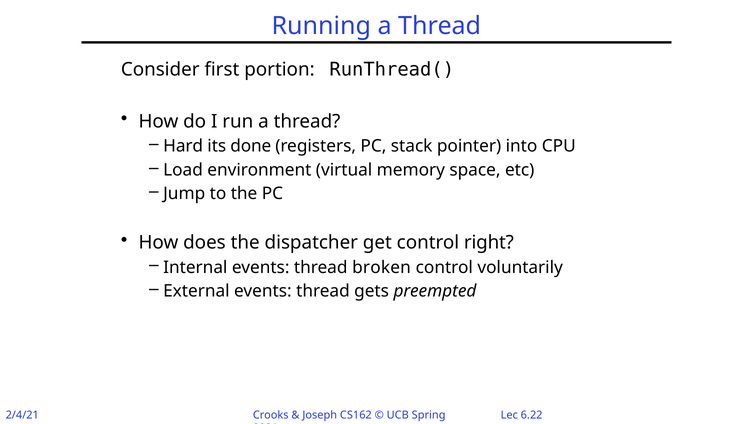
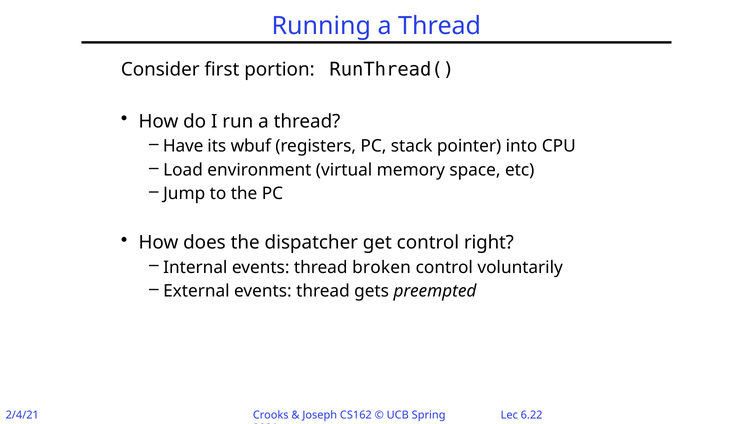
Hard: Hard -> Have (183, 146)
done: done -> wbuf (251, 146)
